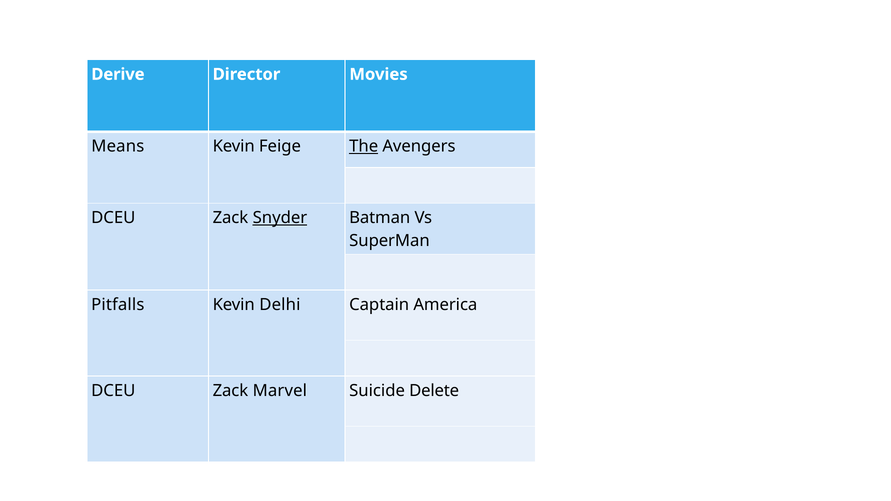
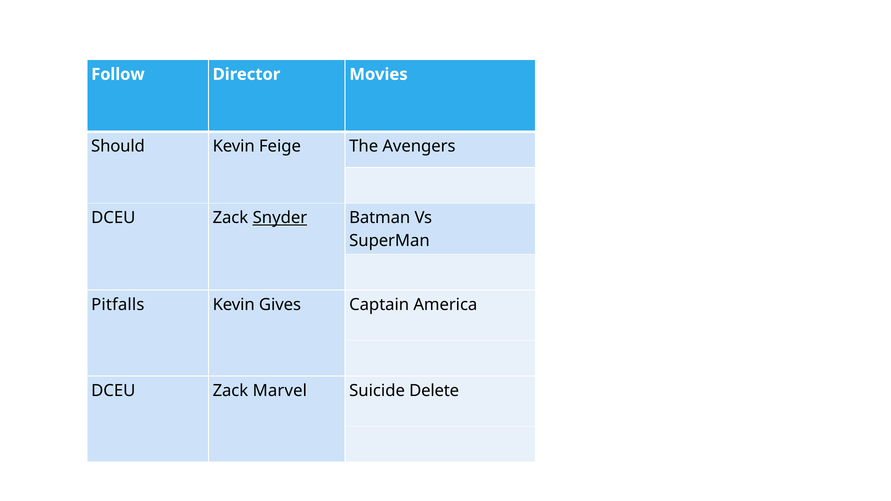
Derive: Derive -> Follow (118, 74)
Means: Means -> Should (118, 146)
The underline: present -> none (364, 146)
Delhi: Delhi -> Gives (280, 305)
